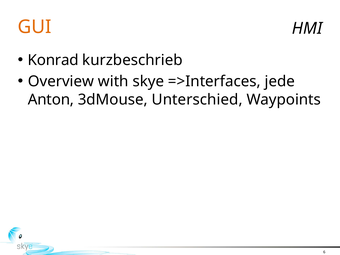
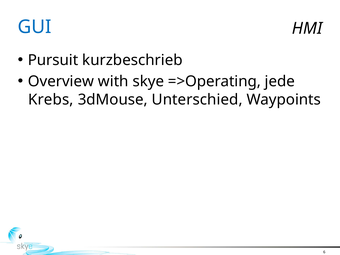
GUI colour: orange -> blue (35, 27)
Konrad: Konrad -> Pursuit (53, 60)
=>Interfaces: =>Interfaces -> =>Operating (214, 81)
Anton: Anton -> Krebs (51, 100)
